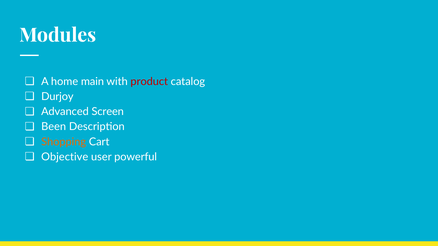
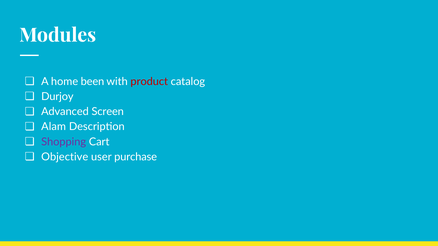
main: main -> been (92, 82)
Been: Been -> Alam (54, 127)
Shopping colour: orange -> purple (64, 142)
powerful: powerful -> purchase (136, 157)
